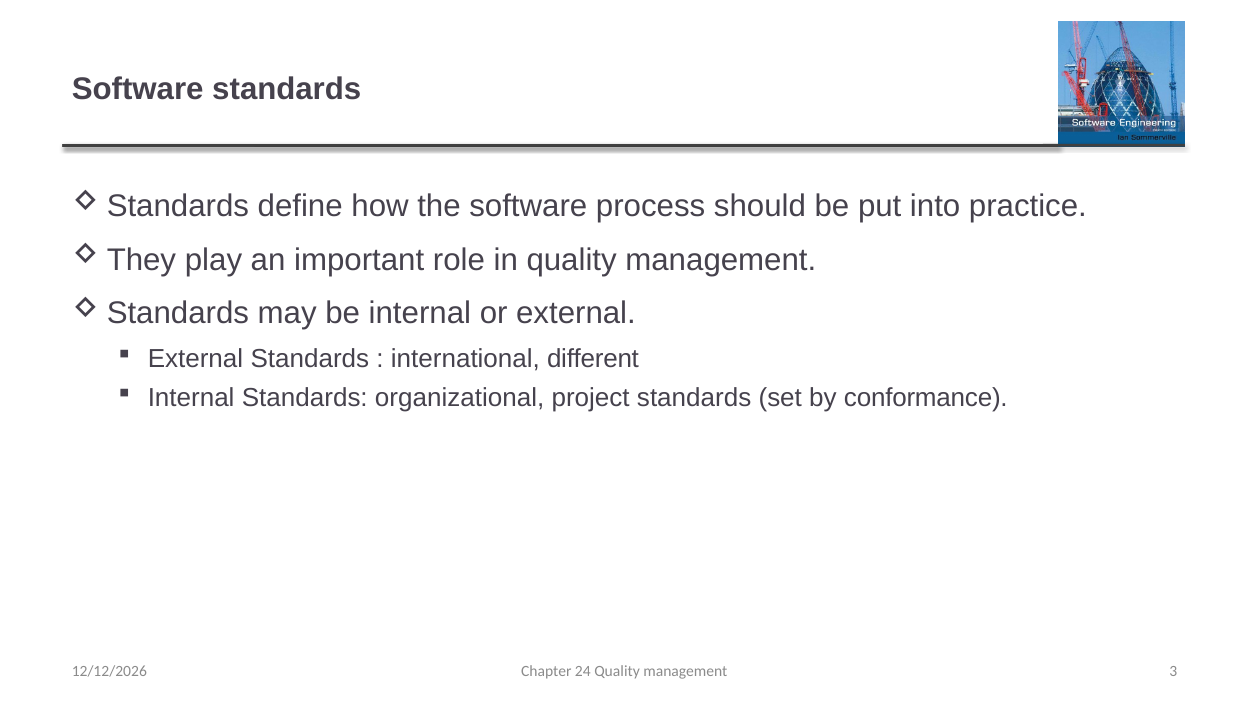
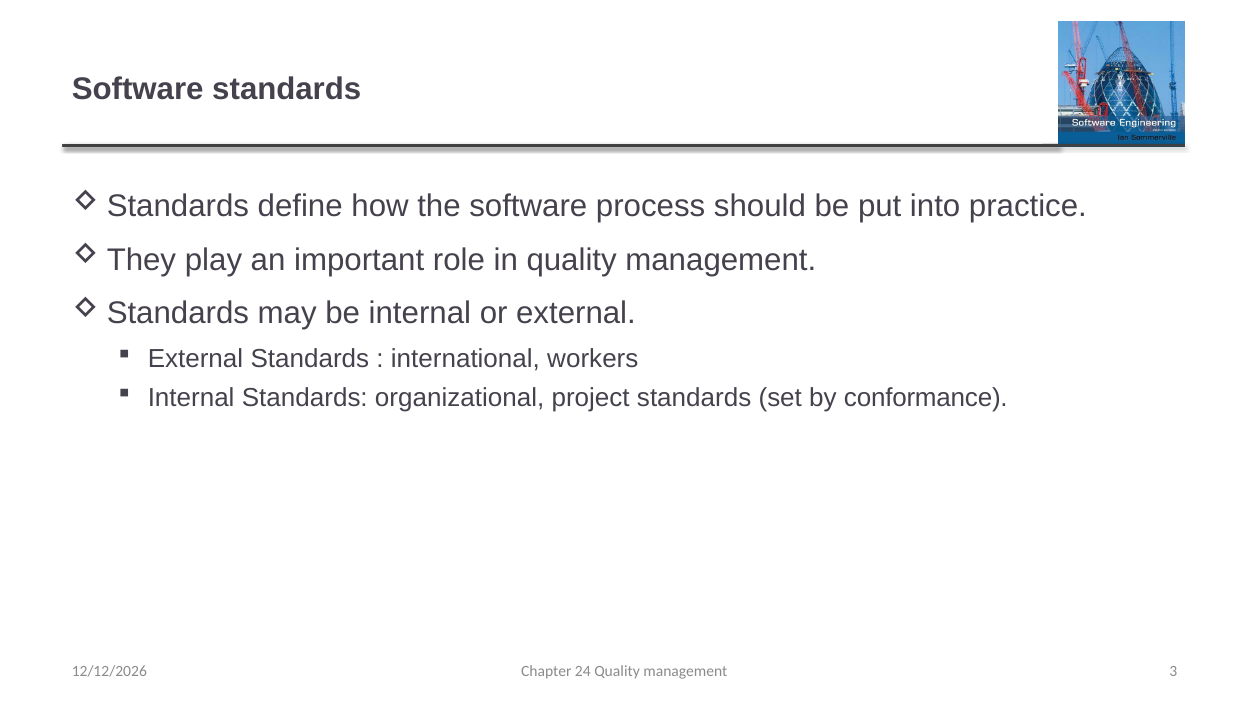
different: different -> workers (593, 358)
